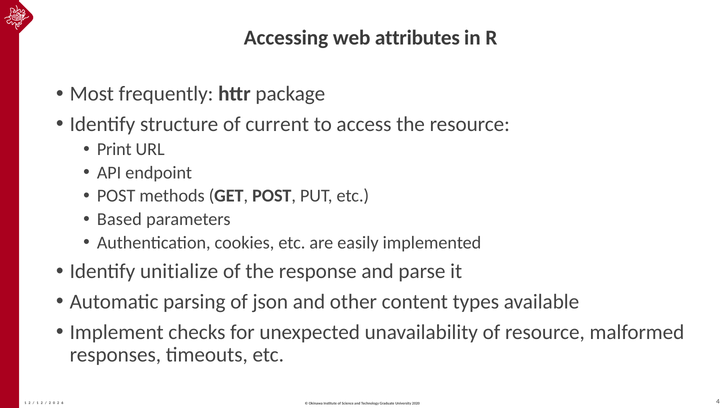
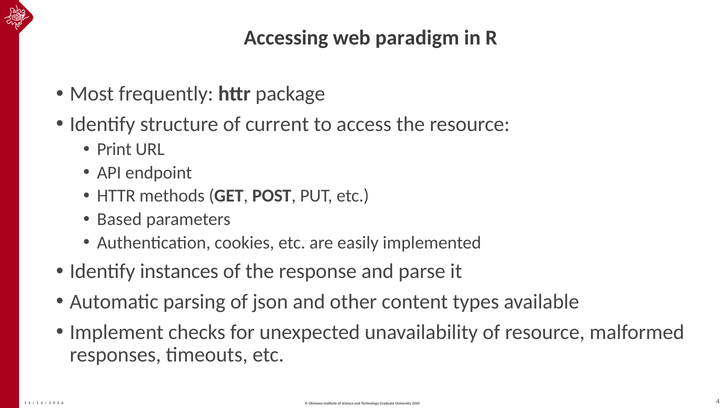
attributes: attributes -> paradigm (417, 38)
POST: POST -> HTTR (116, 196)
unitialize: unitialize -> instances (179, 271)
